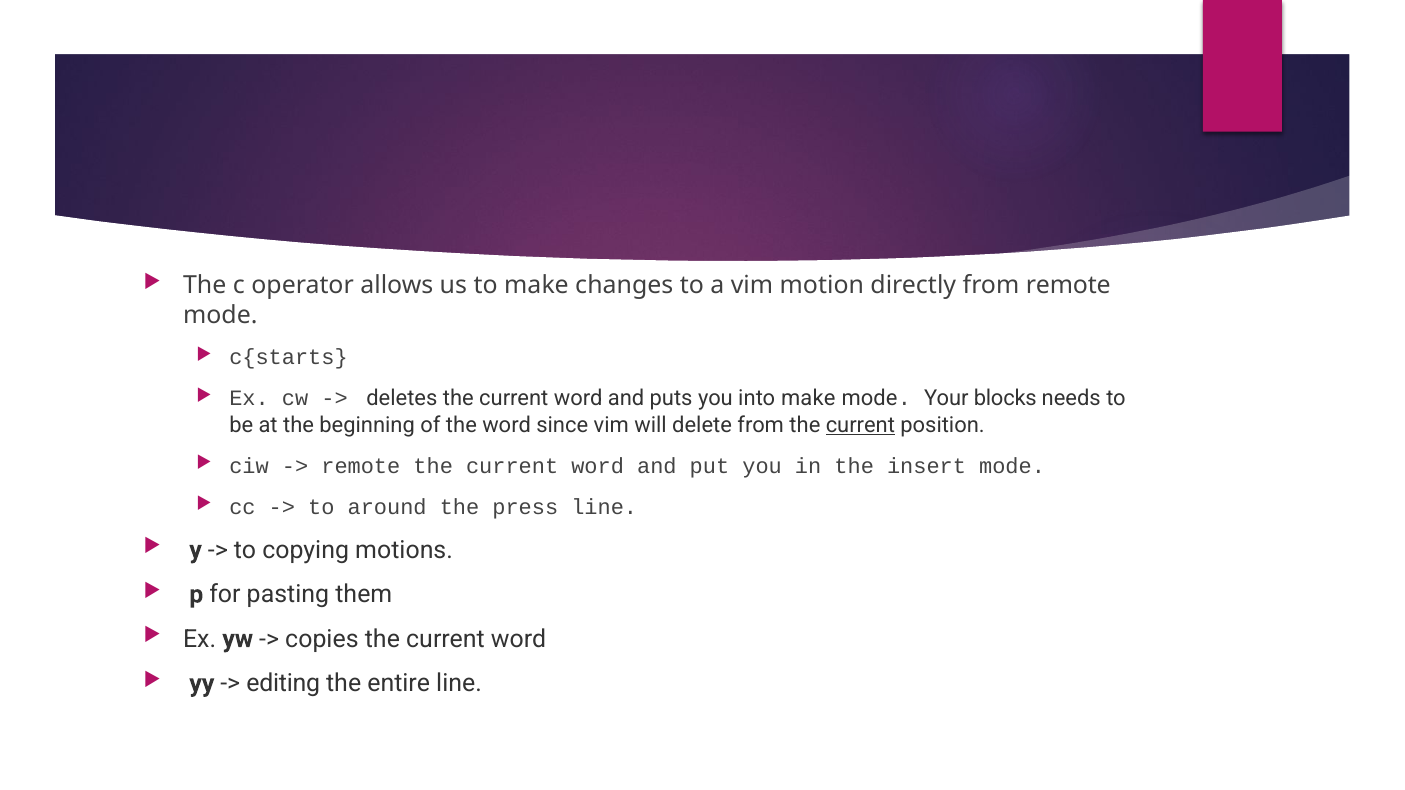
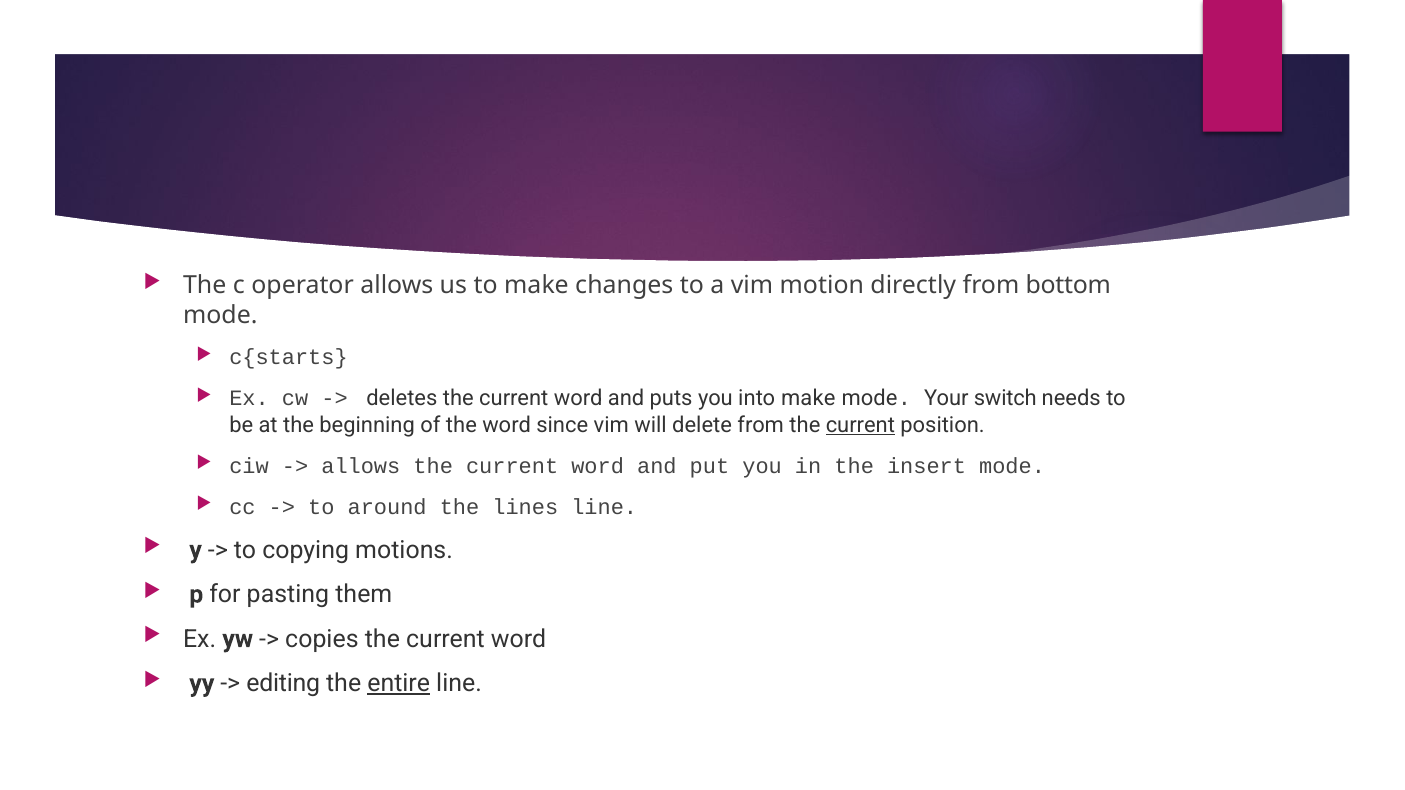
from remote: remote -> bottom (1068, 285)
blocks: blocks -> switch (1005, 399)
remote: remote -> allows (361, 466)
press: press -> lines (525, 507)
entire underline: none -> present (399, 684)
